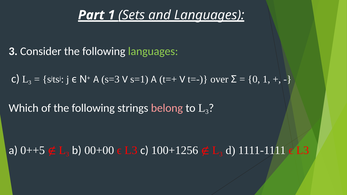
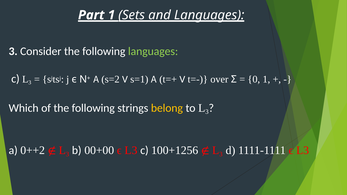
s=3: s=3 -> s=2 (110, 79)
belong colour: pink -> yellow (167, 108)
0++5: 0++5 -> 0++2 (33, 151)
